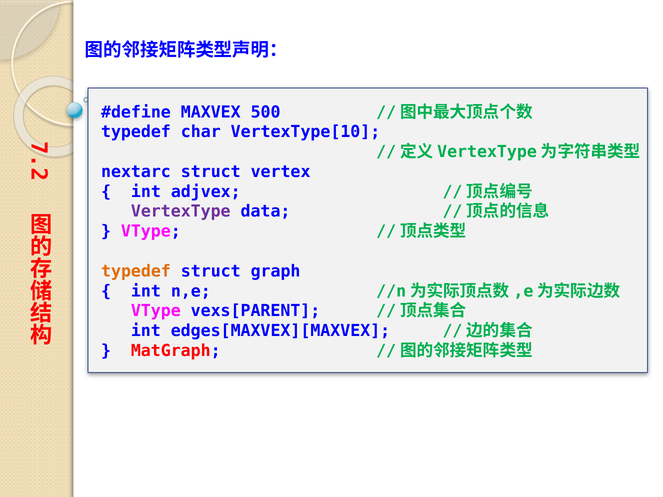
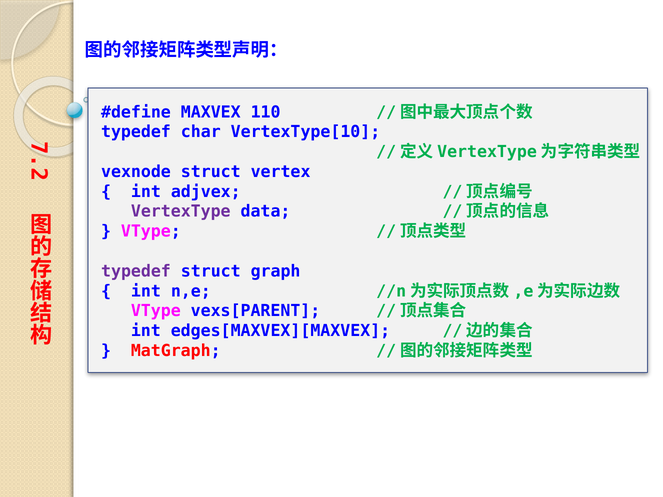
500: 500 -> 110 (266, 112)
nextarc: nextarc -> vexnode (136, 172)
typedef colour: orange -> purple (136, 271)
